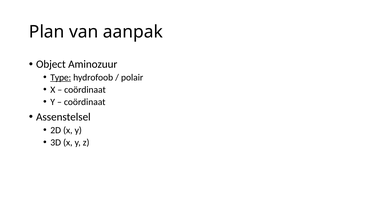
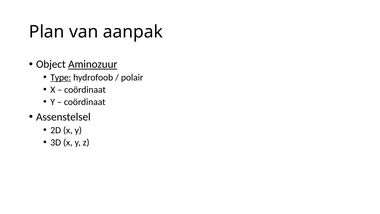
Aminozuur underline: none -> present (93, 64)
